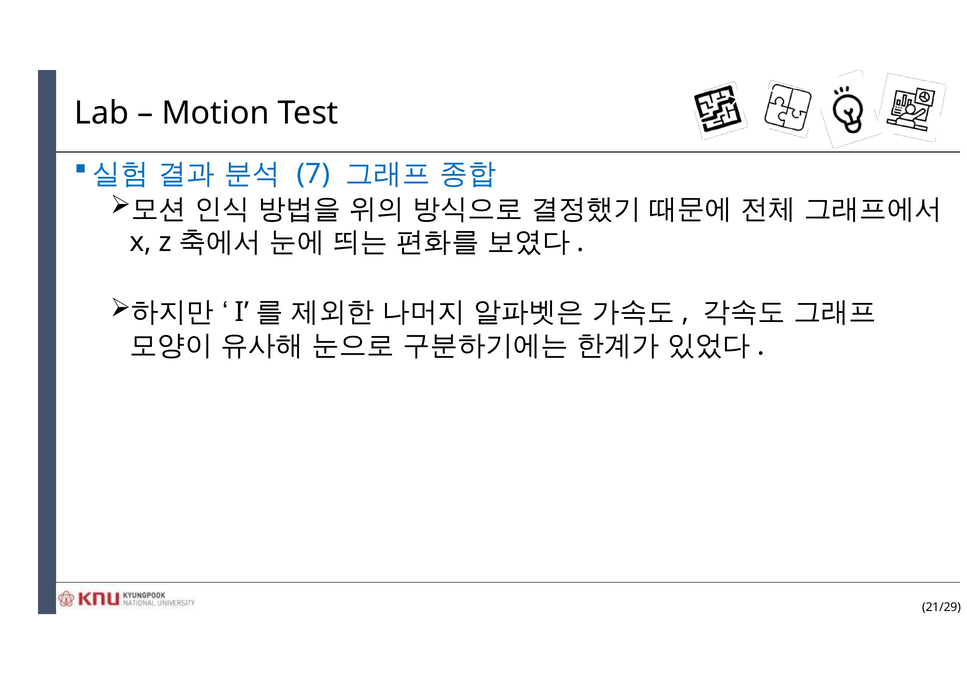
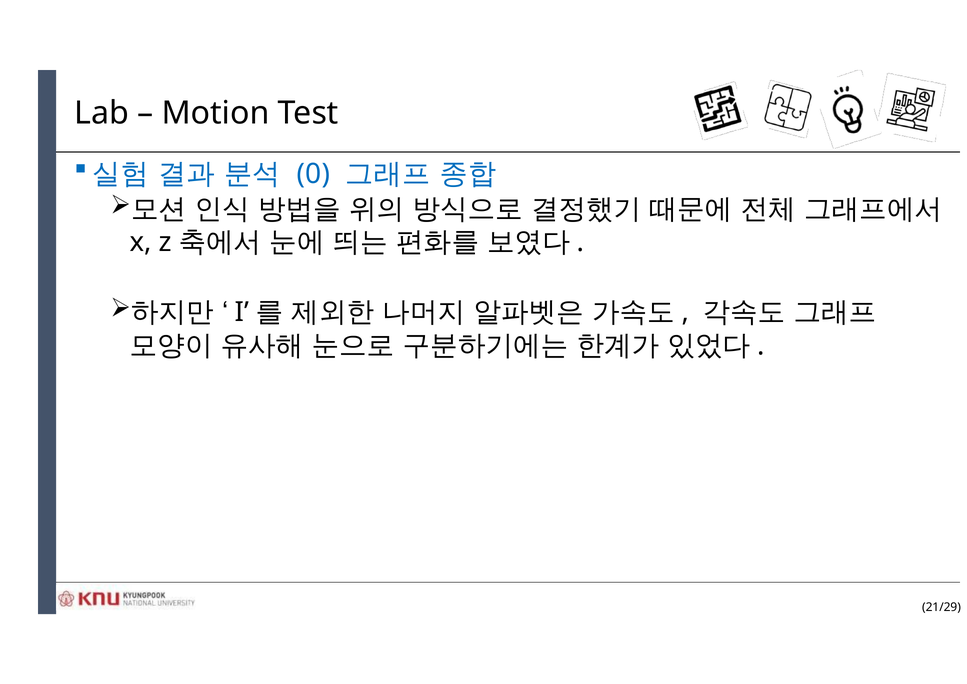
7: 7 -> 0 (314, 174)
